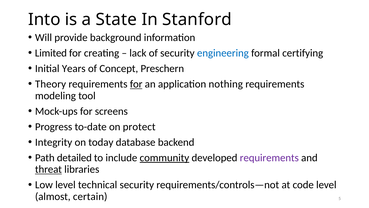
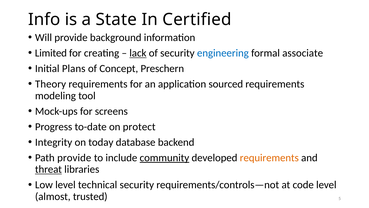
Into: Into -> Info (44, 19)
Stanford: Stanford -> Certified (197, 19)
lack underline: none -> present (138, 53)
certifying: certifying -> associate (303, 53)
Years: Years -> Plans (74, 68)
for underline: present -> none (136, 84)
nothing: nothing -> sourced (226, 84)
Path detailed: detailed -> provide (74, 157)
requirements colour: purple -> orange (269, 157)
certain: certain -> trusted (90, 196)
